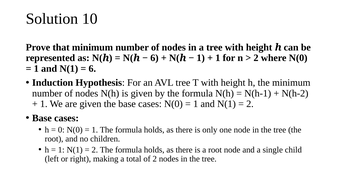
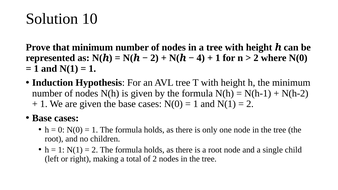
6: 6 -> 2 (154, 58)
1: 1 -> 4 (201, 58)
6: 6 -> 1 (92, 69)
